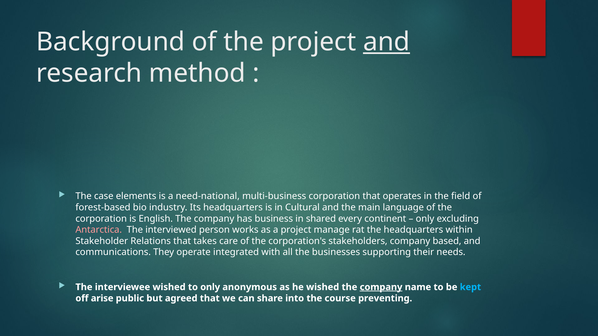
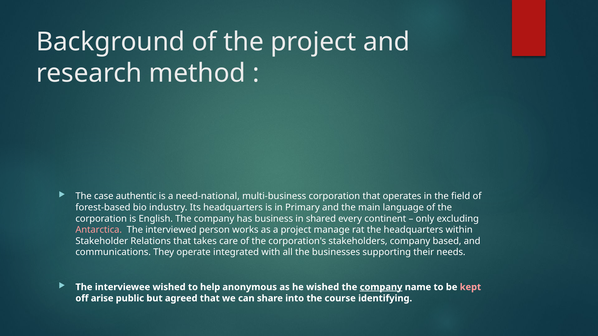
and underline: present -> none (387, 42)
elements: elements -> authentic (136, 196)
Cultural: Cultural -> Primary (302, 208)
to only: only -> help (210, 287)
kept colour: light blue -> pink (470, 287)
preventing: preventing -> identifying (385, 299)
